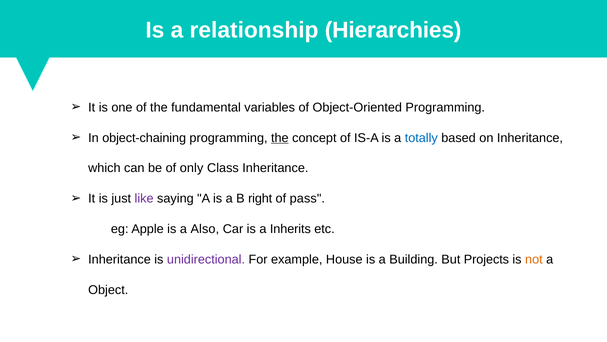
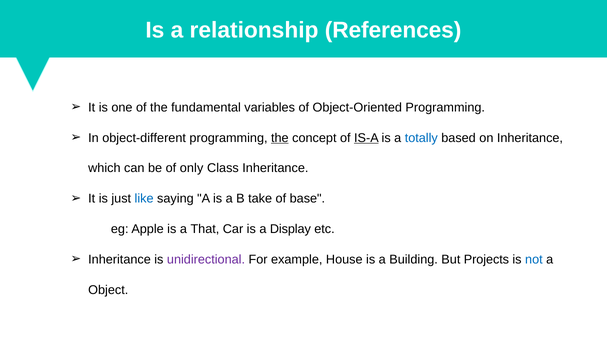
Hierarchies: Hierarchies -> References (393, 30)
object-chaining: object-chaining -> object-different (144, 138)
IS-A underline: none -> present (366, 138)
like colour: purple -> blue (144, 198)
right: right -> take (260, 198)
pass: pass -> base (307, 198)
Also: Also -> That (205, 229)
Inherits: Inherits -> Display (290, 229)
not colour: orange -> blue (534, 259)
